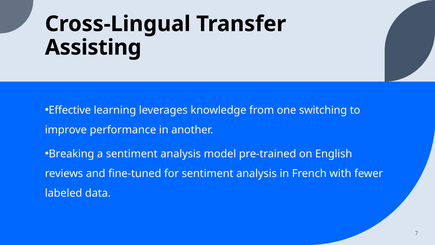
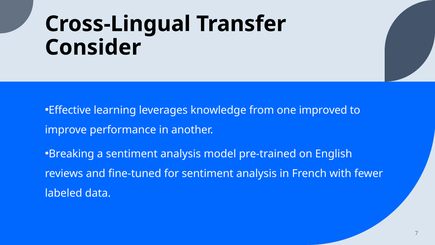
Assisting: Assisting -> Consider (93, 47)
switching: switching -> improved (323, 110)
